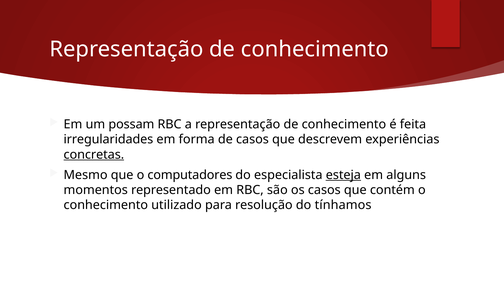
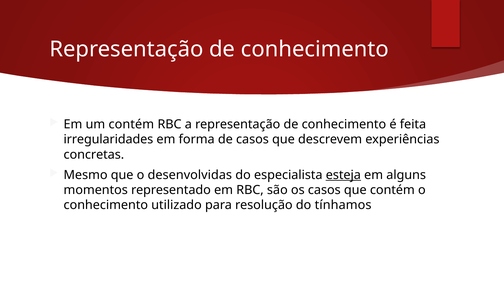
um possam: possam -> contém (131, 125)
concretas underline: present -> none (94, 155)
computadores: computadores -> desenvolvidas (190, 175)
